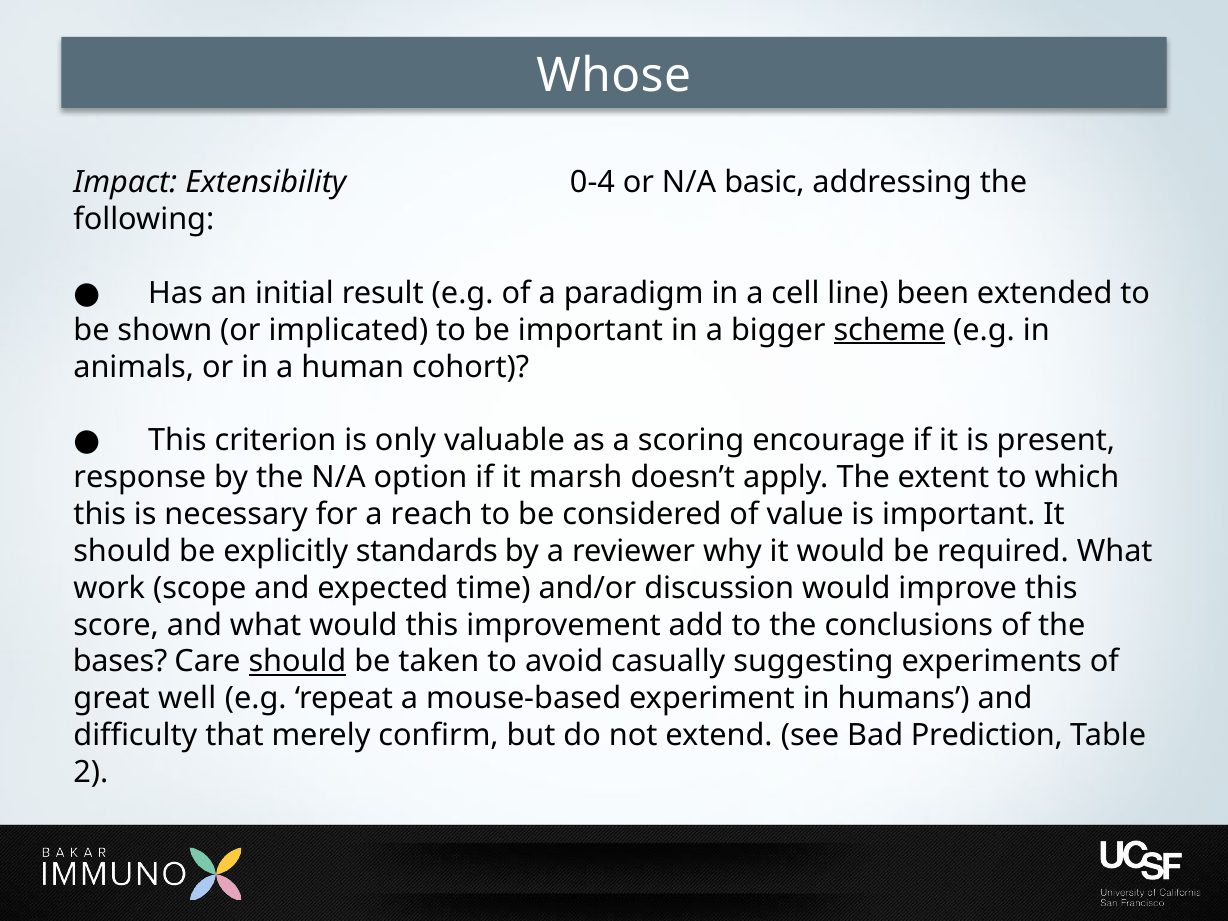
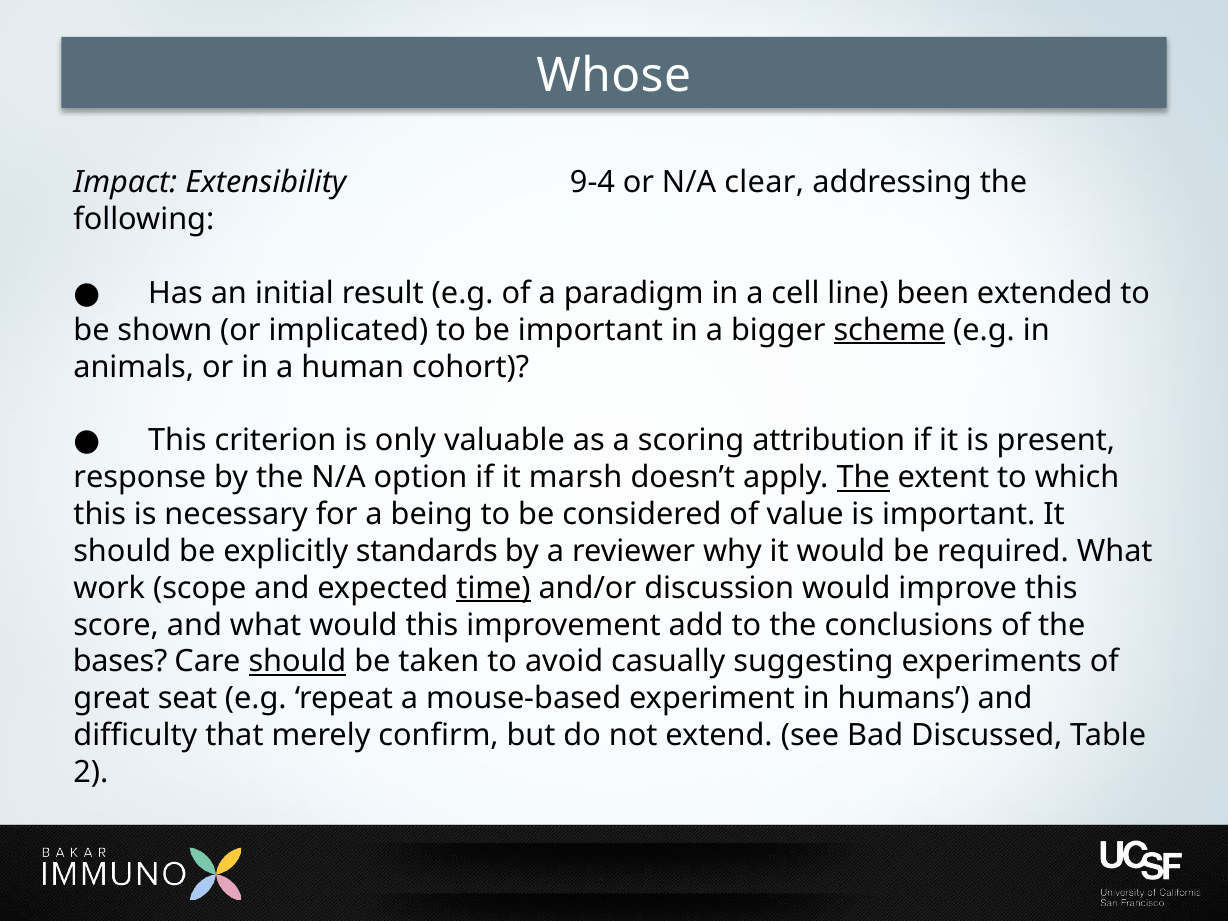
0-4: 0-4 -> 9-4 (592, 183)
basic: basic -> clear (764, 183)
encourage: encourage -> attribution (829, 441)
The underline: none -> present (863, 478)
reach: reach -> being (432, 514)
time underline: none -> present (494, 588)
well: well -> seat (188, 699)
Prediction: Prediction -> Discussed (987, 735)
